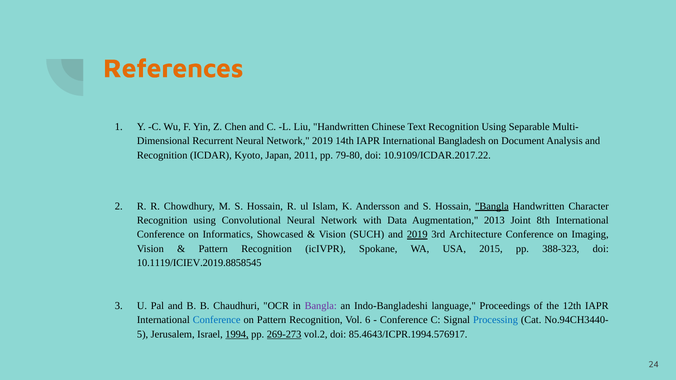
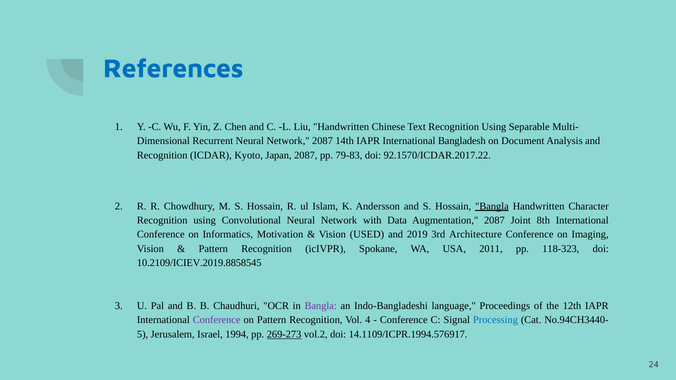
References colour: orange -> blue (173, 69)
Network 2019: 2019 -> 2087 (322, 141)
Japan 2011: 2011 -> 2087 (306, 155)
79-80: 79-80 -> 79-83 (349, 155)
10.9109/ICDAR.2017.22: 10.9109/ICDAR.2017.22 -> 92.1570/ICDAR.2017.22 (437, 155)
Augmentation 2013: 2013 -> 2087 (494, 220)
Showcased: Showcased -> Motivation (280, 235)
SUCH: SUCH -> USED (367, 235)
2019 underline: present -> none (417, 235)
2015: 2015 -> 2011 (491, 249)
388-323: 388-323 -> 118-323 (561, 249)
10.1119/ICIEV.2019.8858545: 10.1119/ICIEV.2019.8858545 -> 10.2109/ICIEV.2019.8858545 (199, 263)
Conference colour: blue -> purple (217, 320)
6: 6 -> 4 (368, 320)
1994 underline: present -> none (237, 334)
85.4643/ICPR.1994.576917: 85.4643/ICPR.1994.576917 -> 14.1109/ICPR.1994.576917 (408, 334)
